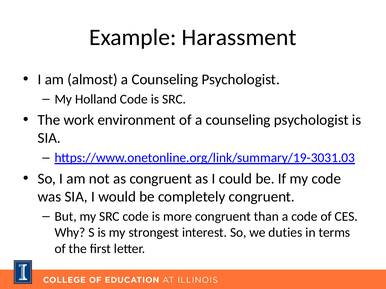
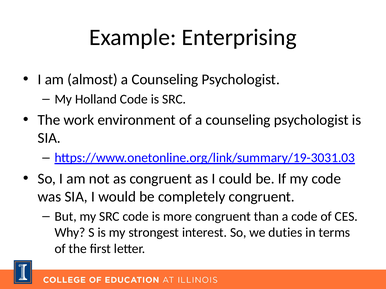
Harassment: Harassment -> Enterprising (239, 37)
